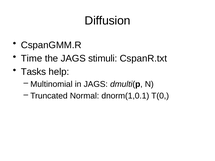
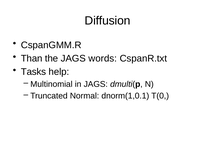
Time: Time -> Than (32, 58)
stimuli: stimuli -> words (103, 58)
